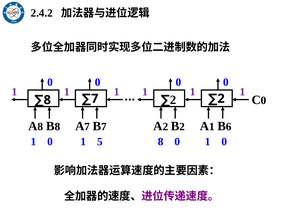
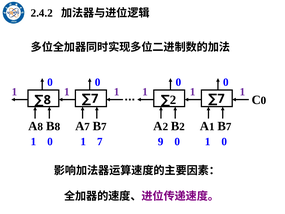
2: 2 -> 7 (221, 99)
6: 6 -> 7 (229, 126)
0 5: 5 -> 7 (100, 142)
1 8: 8 -> 9 (161, 142)
